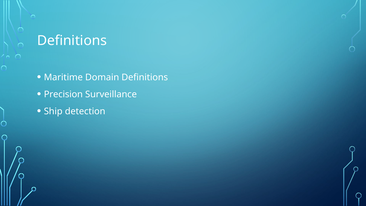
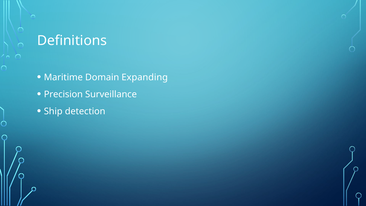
Domain Definitions: Definitions -> Expanding (145, 77)
